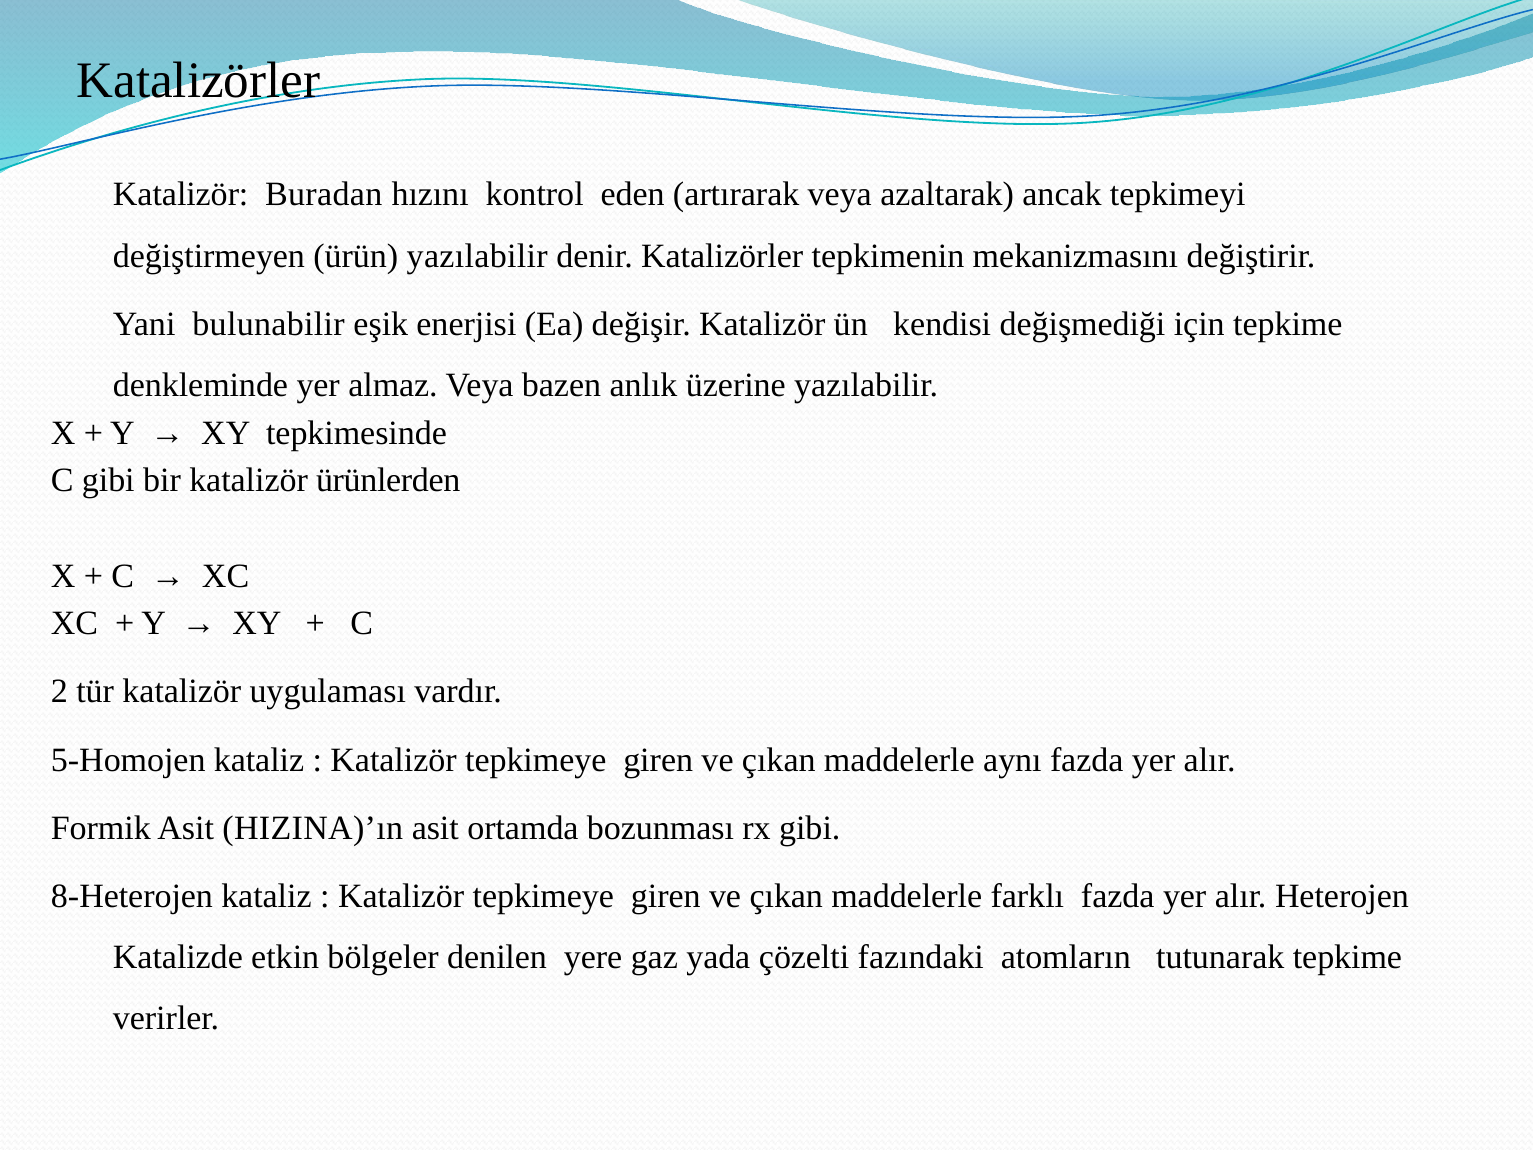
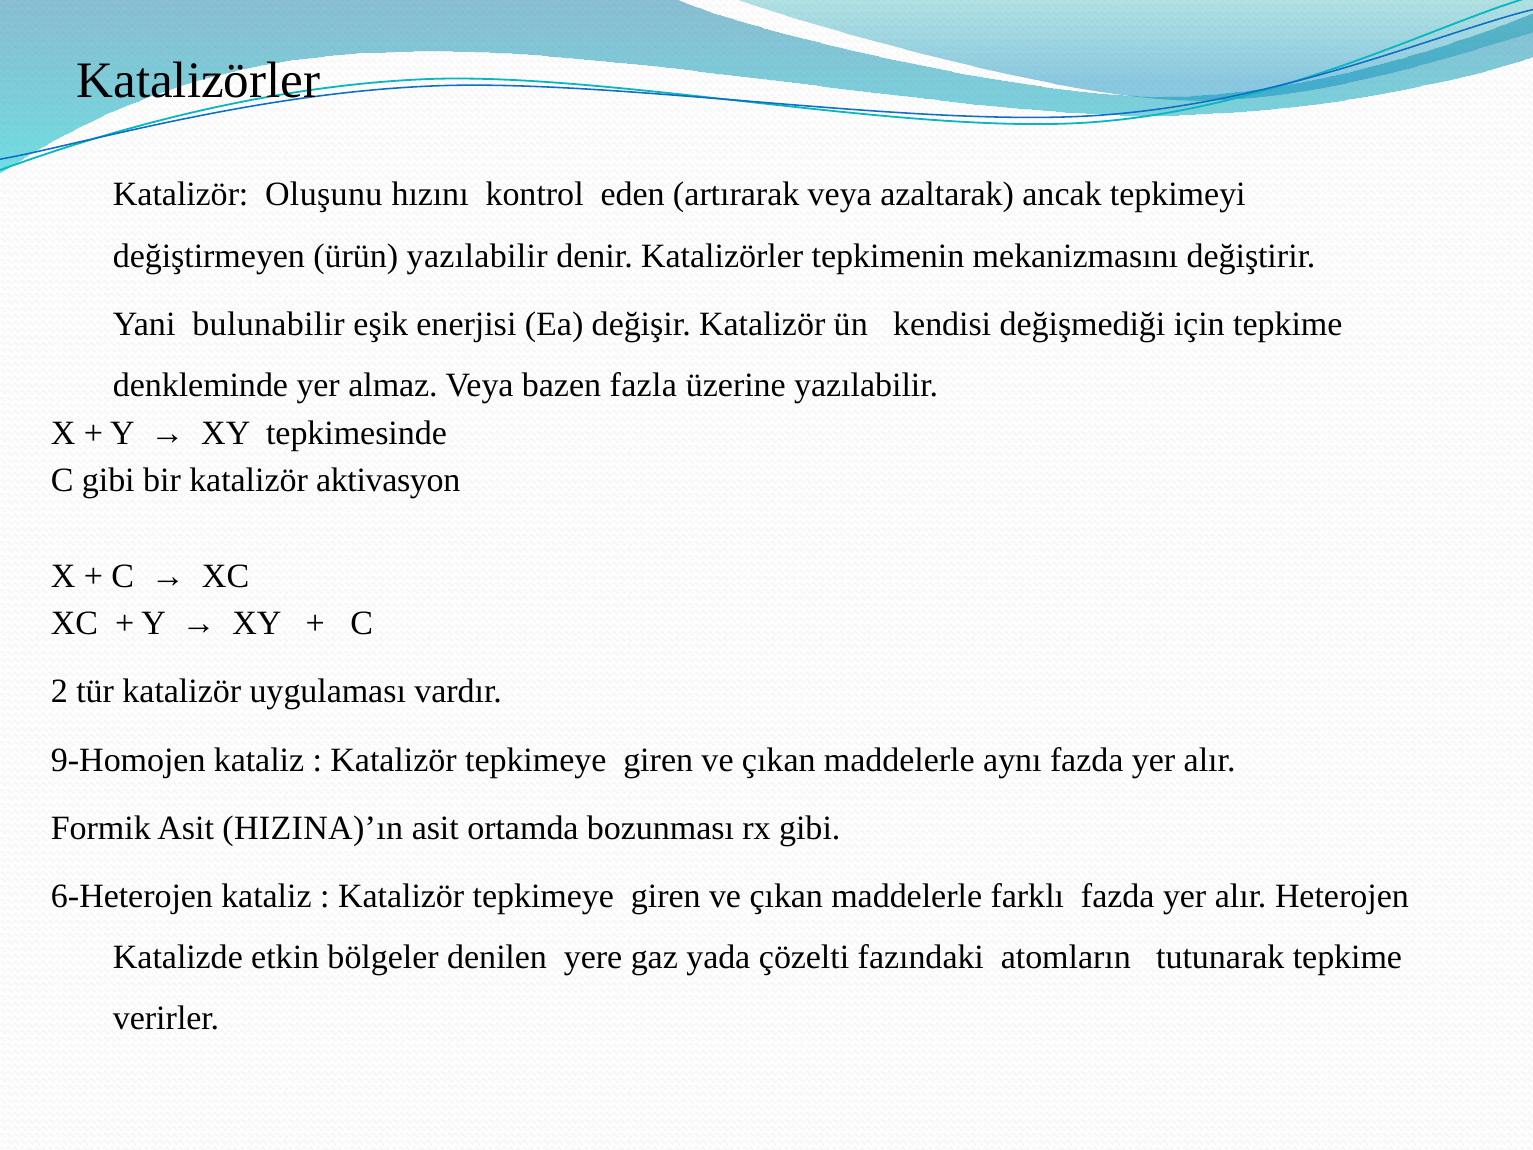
Buradan: Buradan -> Oluşunu (324, 194)
anlık: anlık -> fazla (643, 385)
ürünlerden: ürünlerden -> aktivasyon (388, 480)
5-Homojen: 5-Homojen -> 9-Homojen (128, 760)
8-Heterojen: 8-Heterojen -> 6-Heterojen (132, 896)
